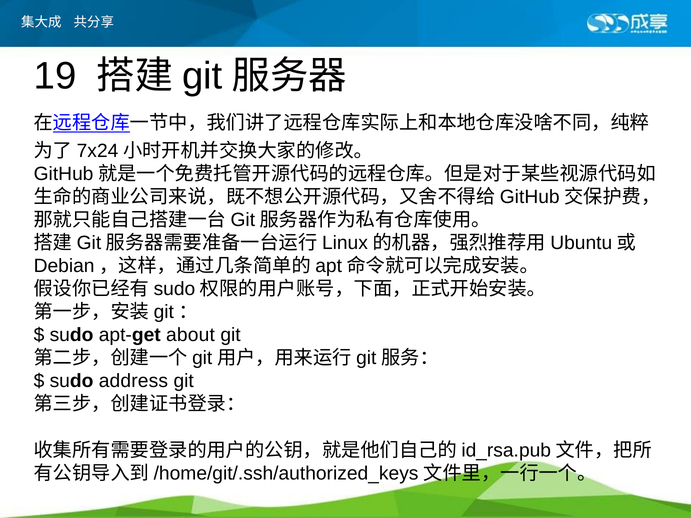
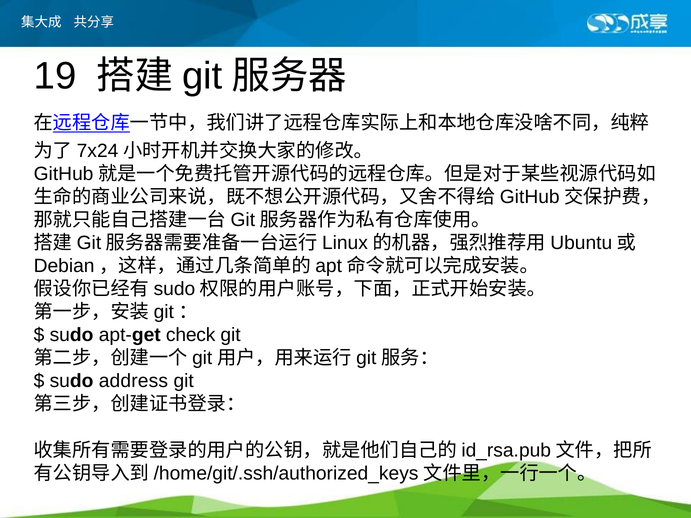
about: about -> check (191, 335)
